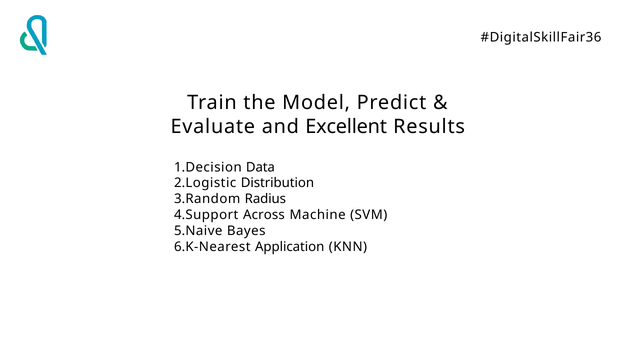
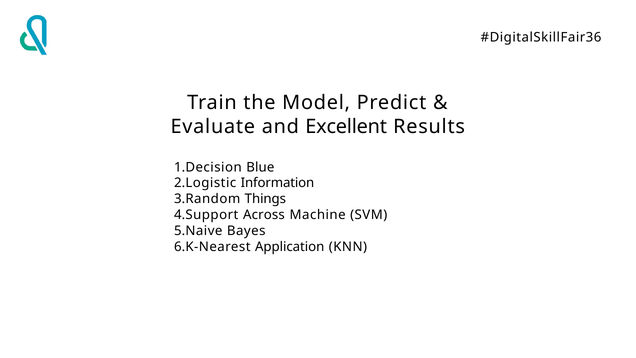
Data: Data -> Blue (260, 167)
Distribution: Distribution -> Information (278, 183)
Radius: Radius -> Things (265, 199)
